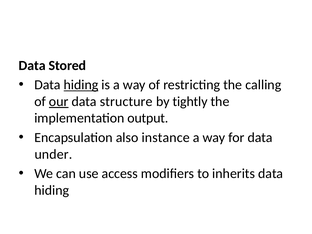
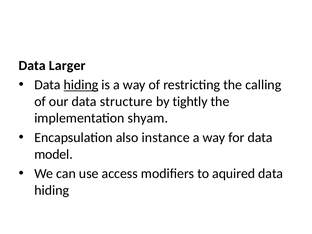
Stored: Stored -> Larger (67, 65)
our underline: present -> none (59, 102)
output: output -> shyam (148, 118)
under: under -> model (54, 154)
inherits: inherits -> aquired (234, 174)
